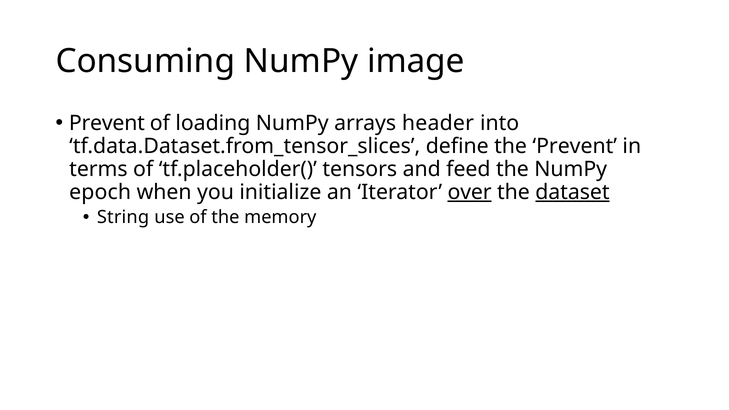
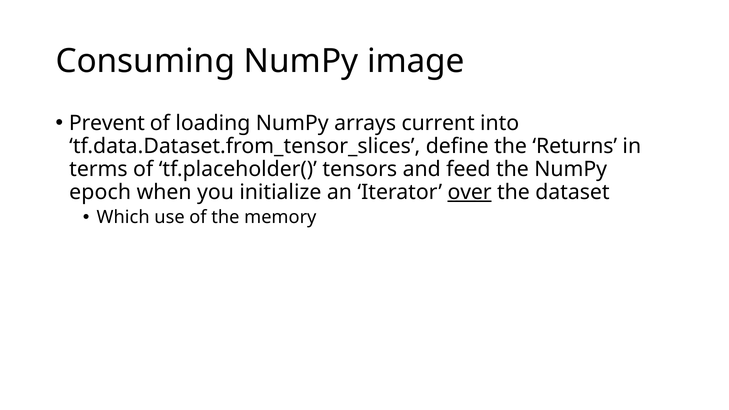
header: header -> current (438, 123)
the Prevent: Prevent -> Returns (575, 146)
dataset underline: present -> none (572, 192)
String: String -> Which (123, 217)
